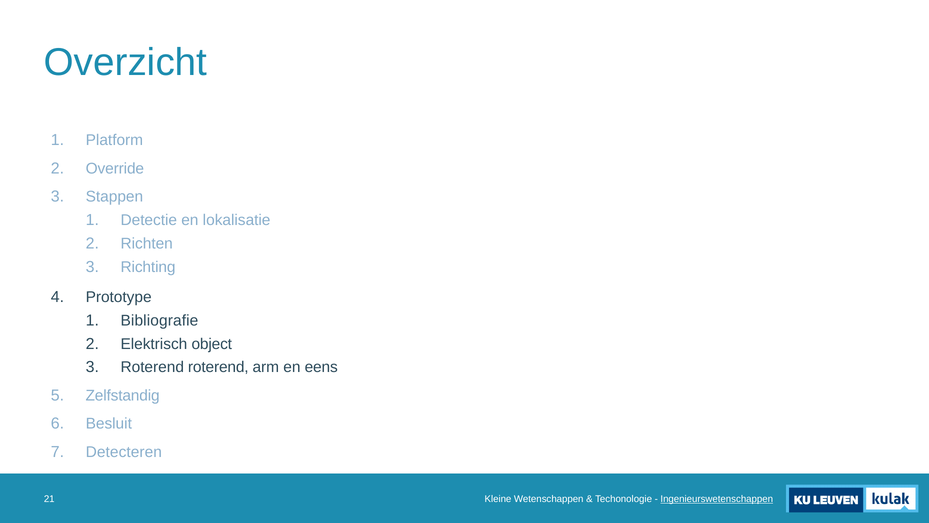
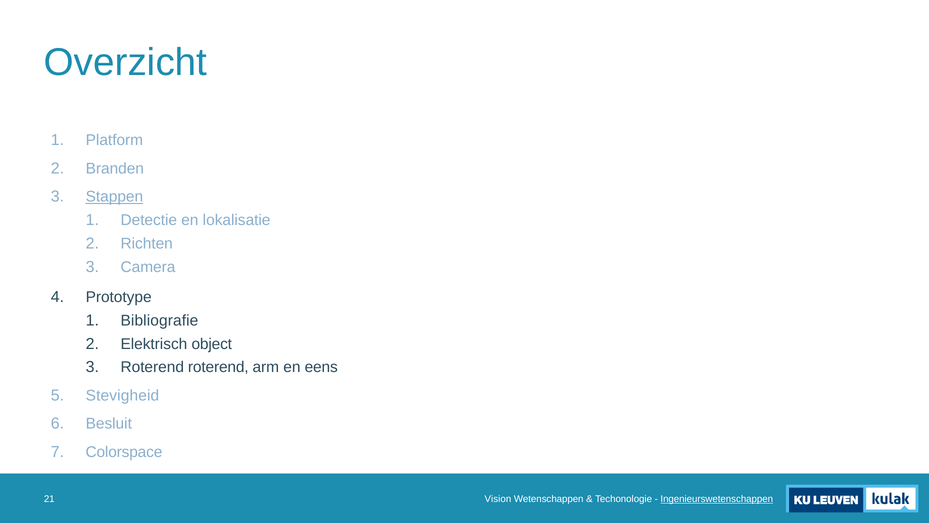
Override: Override -> Branden (115, 168)
Stappen underline: none -> present (114, 197)
Richting: Richting -> Camera (148, 267)
Zelfstandig: Zelfstandig -> Stevigheid (122, 395)
Detecteren: Detecteren -> Colorspace (124, 452)
Kleine: Kleine -> Vision (498, 498)
